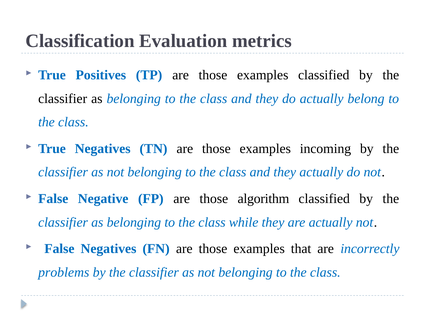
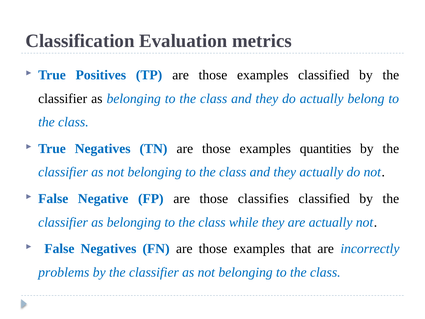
incoming: incoming -> quantities (326, 149)
algorithm: algorithm -> classifies (263, 199)
